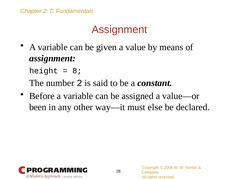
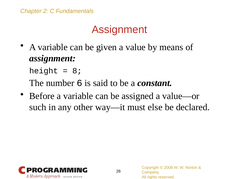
number 2: 2 -> 6 (79, 83)
been: been -> such (38, 107)
